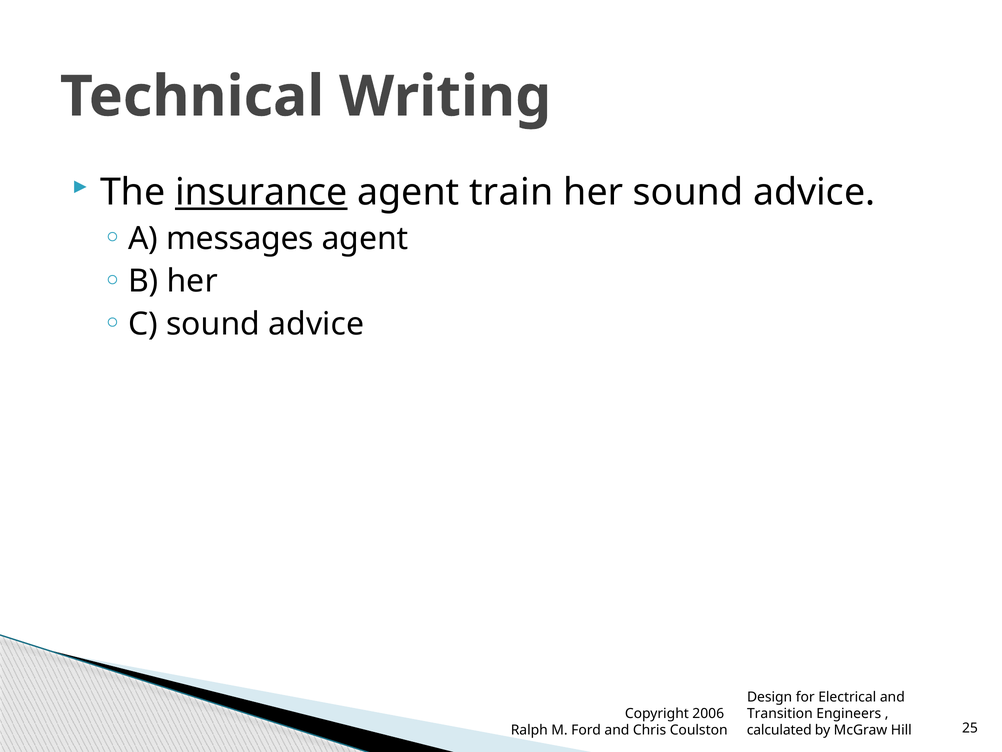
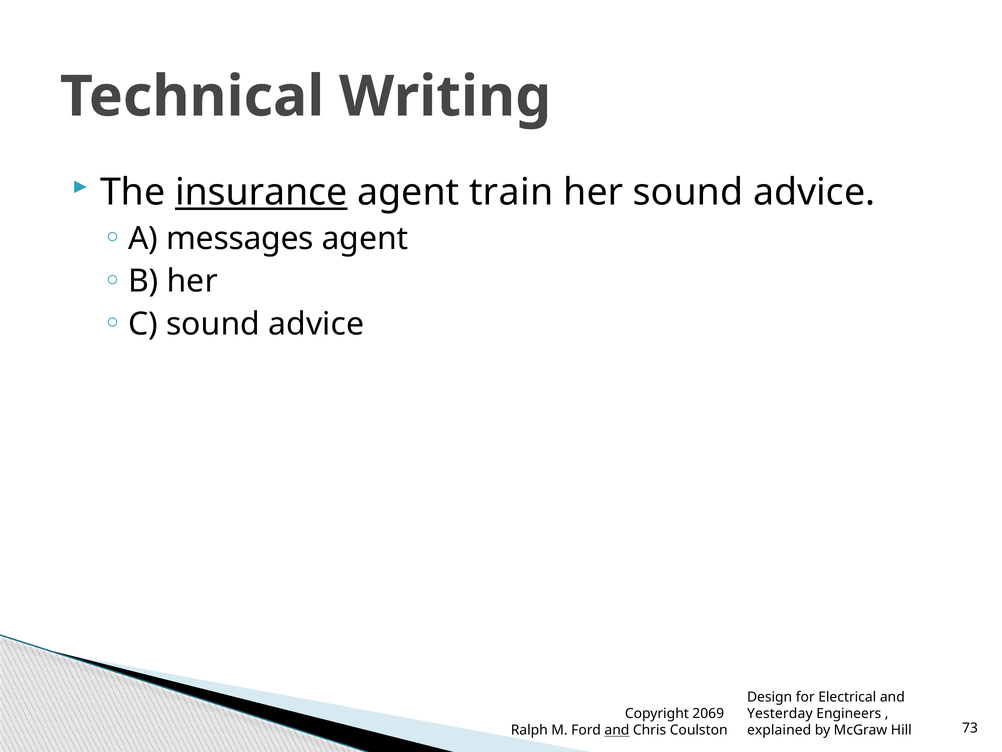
2006: 2006 -> 2069 (708, 713)
Transition: Transition -> Yesterday (780, 713)
and underline: none -> present (617, 730)
calculated: calculated -> explained (779, 730)
25: 25 -> 73 (970, 728)
